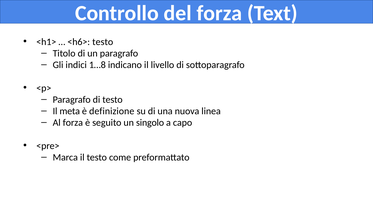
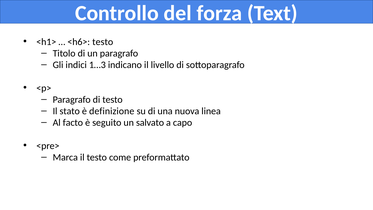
1…8: 1…8 -> 1…3 (97, 65)
meta: meta -> stato (70, 111)
Al forza: forza -> facto (73, 122)
singolo: singolo -> salvato (150, 122)
